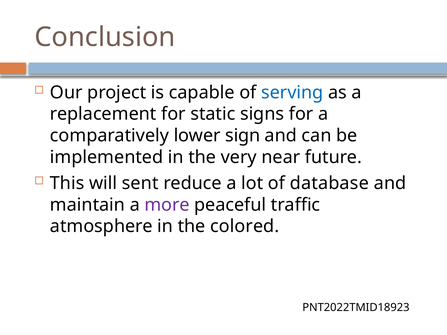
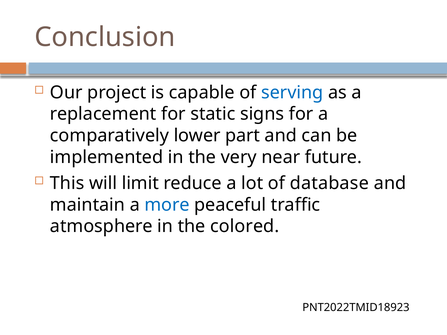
sign: sign -> part (243, 136)
sent: sent -> limit (140, 183)
more colour: purple -> blue (167, 205)
